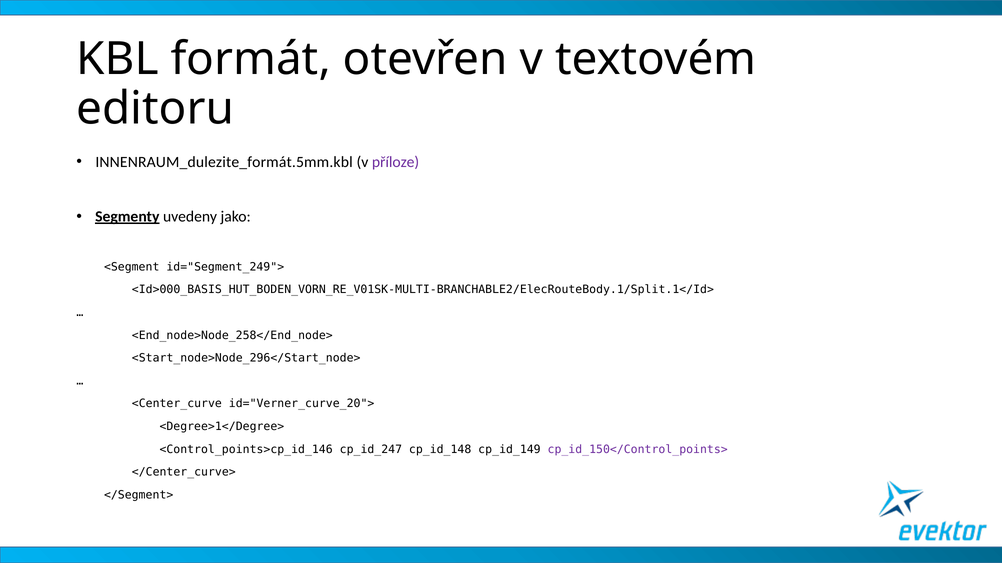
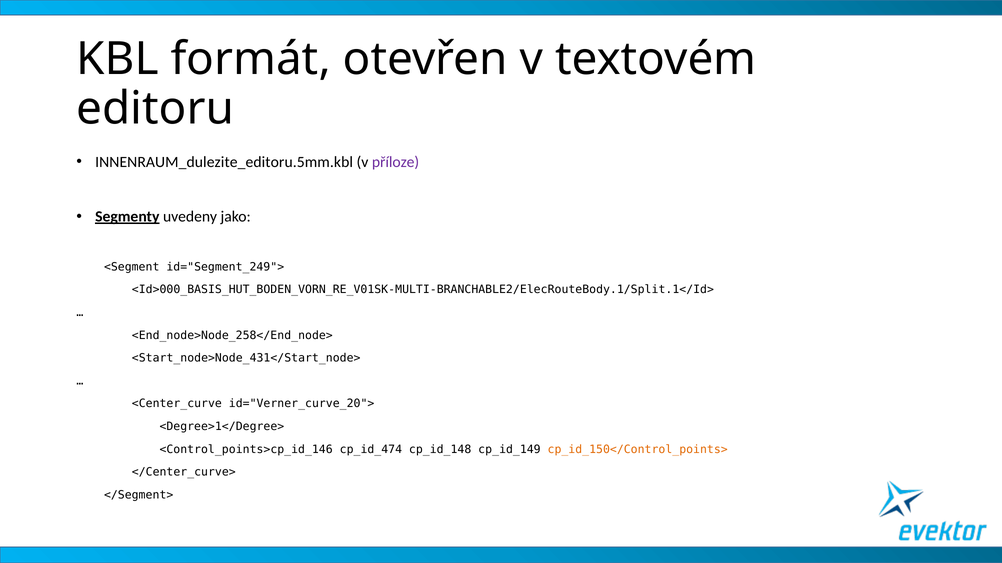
INNENRAUM_dulezite_formát.5mm.kbl: INNENRAUM_dulezite_formát.5mm.kbl -> INNENRAUM_dulezite_editoru.5mm.kbl (224, 162)
<Start_node>Node_296</Start_node>: <Start_node>Node_296</Start_node> -> <Start_node>Node_431</Start_node> (246, 358)
cp_id_247: cp_id_247 -> cp_id_474 (371, 450)
cp_id_150</Control_points> colour: purple -> orange (638, 450)
